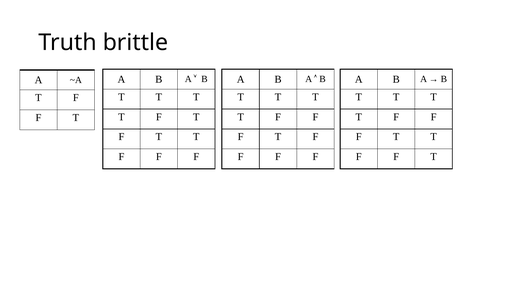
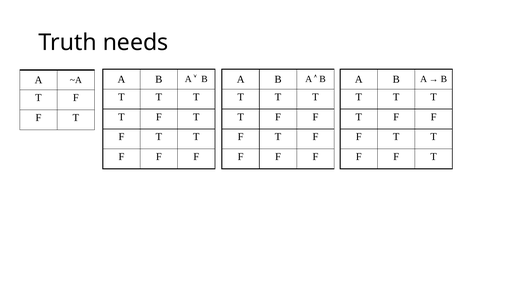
brittle: brittle -> needs (136, 42)
